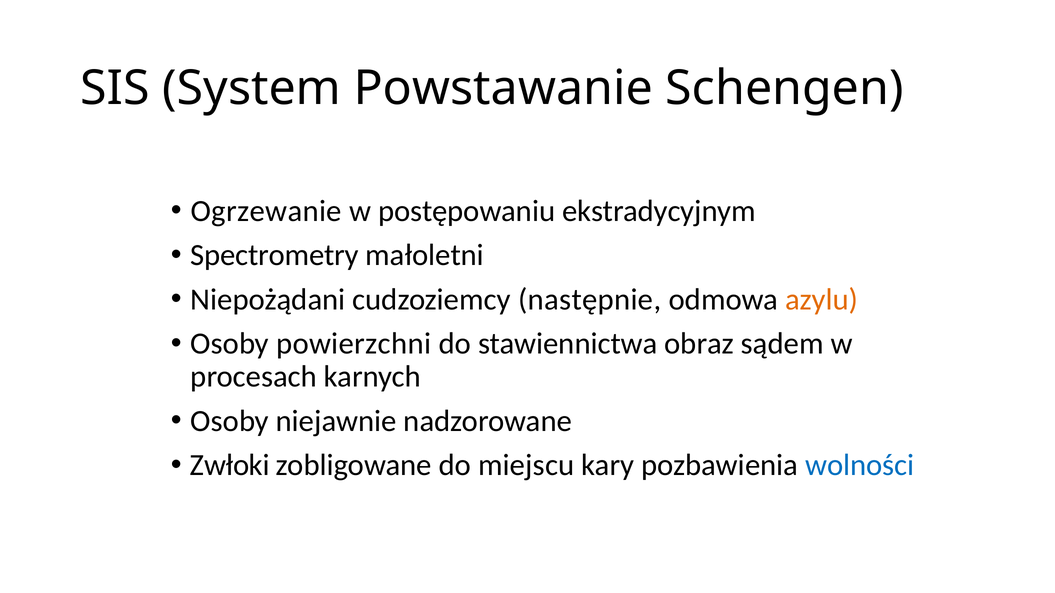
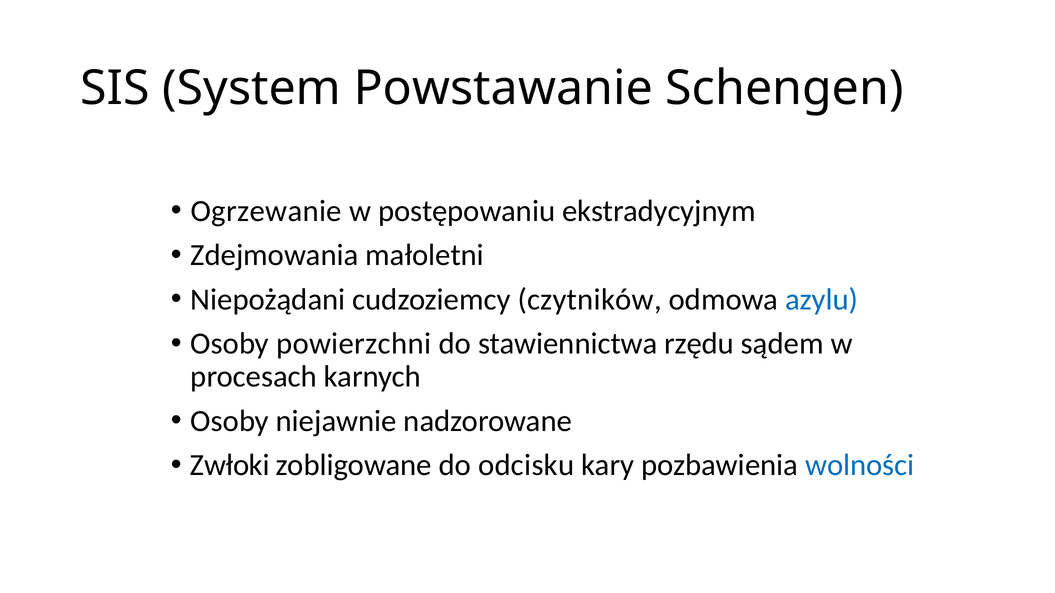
Spectrometry: Spectrometry -> Zdejmowania (274, 255)
następnie: następnie -> czytników (590, 300)
azylu colour: orange -> blue (822, 300)
obraz: obraz -> rzędu (699, 344)
miejscu: miejscu -> odcisku (526, 466)
